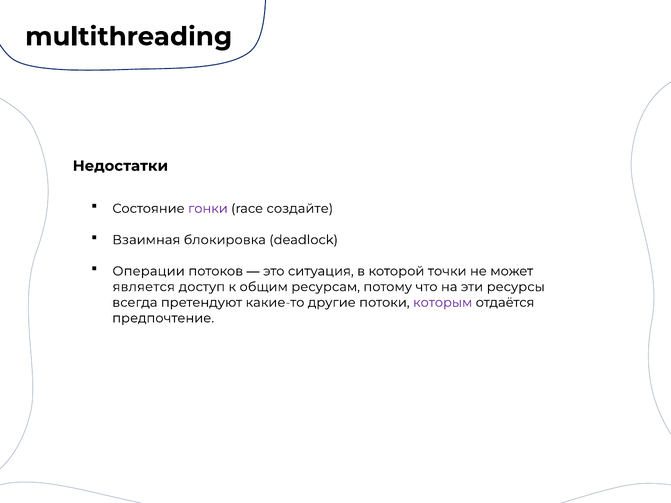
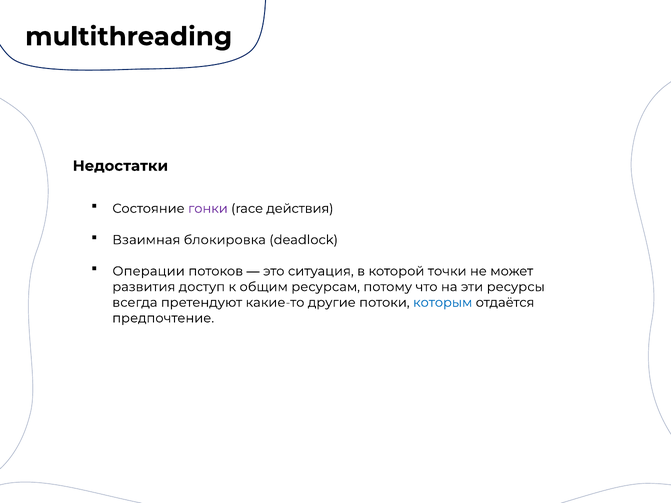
создайте: создайте -> действия (300, 209)
является: является -> развития (144, 287)
которым colour: purple -> blue (443, 303)
